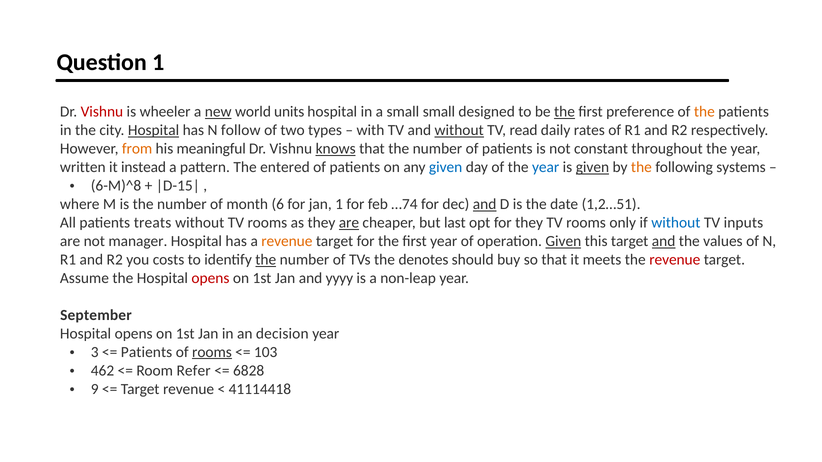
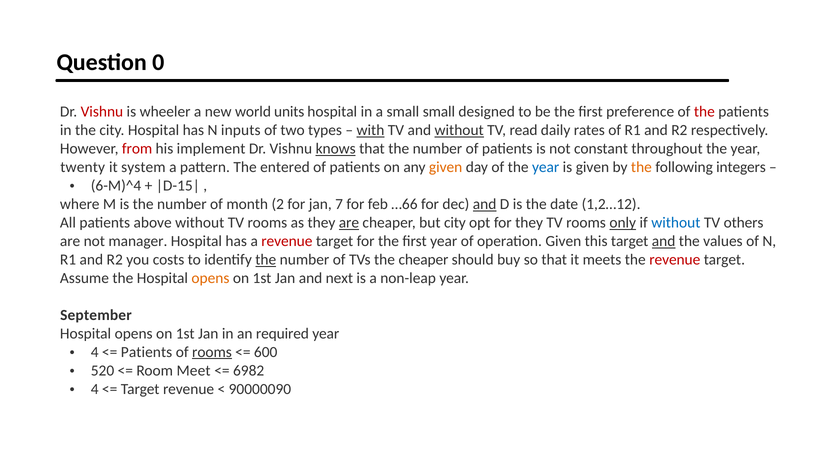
Question 1: 1 -> 0 (158, 63)
new underline: present -> none (218, 112)
the underline: present -> none (565, 112)
the colour: orange -> red (704, 112)
Hospital underline: present -> none (154, 130)
follow: follow -> inputs (241, 130)
with underline: none -> present (370, 130)
from colour: orange -> red (137, 149)
meaningful: meaningful -> implement (211, 149)
written: written -> twenty (83, 167)
instead: instead -> system (143, 167)
given colour: blue -> orange (446, 167)
given underline: present -> none (592, 167)
systems: systems -> integers (741, 167)
6-M)^8: 6-M)^8 -> 6-M)^4 (116, 186)
6: 6 -> 2 (278, 204)
jan 1: 1 -> 7 (339, 204)
…74: …74 -> …66 (404, 204)
1,2…51: 1,2…51 -> 1,2…12 (611, 204)
treats: treats -> above (153, 223)
but last: last -> city (455, 223)
only underline: none -> present (623, 223)
inputs: inputs -> others (744, 223)
revenue colour: orange -> red (287, 241)
Given underline: present -> none (563, 241)
the denotes: denotes -> cheaper (423, 260)
opens colour: red -> orange (210, 278)
yyyy: yyyy -> next (339, 278)
decision: decision -> required (282, 334)
3: 3 -> 4 (95, 352)
103: 103 -> 600 (266, 352)
462: 462 -> 520 (103, 371)
Refer: Refer -> Meet (194, 371)
6828: 6828 -> 6982 (249, 371)
9: 9 -> 4 (95, 389)
41114418: 41114418 -> 90000090 (260, 389)
